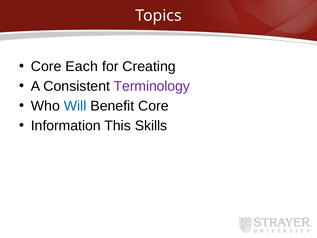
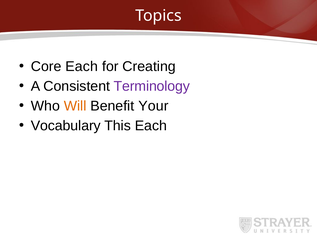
Will colour: blue -> orange (75, 106)
Benefit Core: Core -> Your (153, 106)
Information: Information -> Vocabulary (66, 126)
This Skills: Skills -> Each (151, 126)
